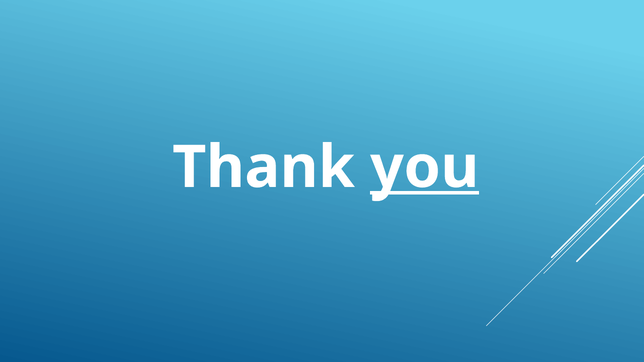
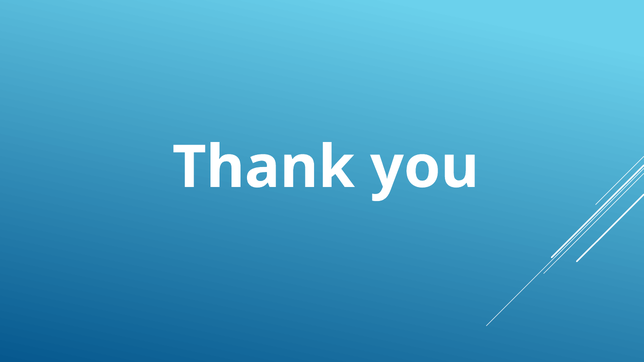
you underline: present -> none (425, 168)
